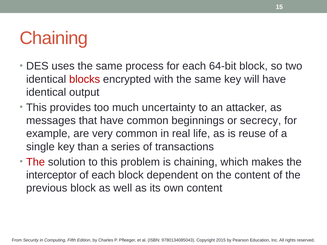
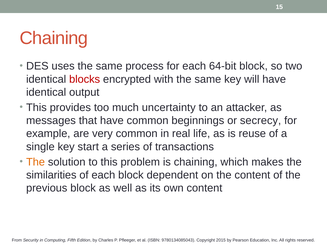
than: than -> start (88, 147)
The colour: red -> orange (36, 162)
interceptor: interceptor -> similarities (51, 175)
